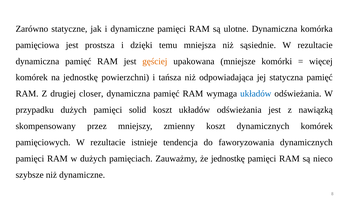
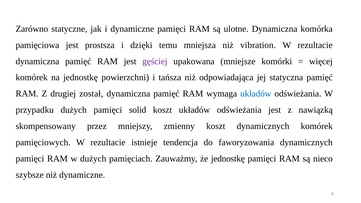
sąsiednie: sąsiednie -> vibration (258, 45)
gęściej colour: orange -> purple (155, 61)
closer: closer -> został (91, 94)
